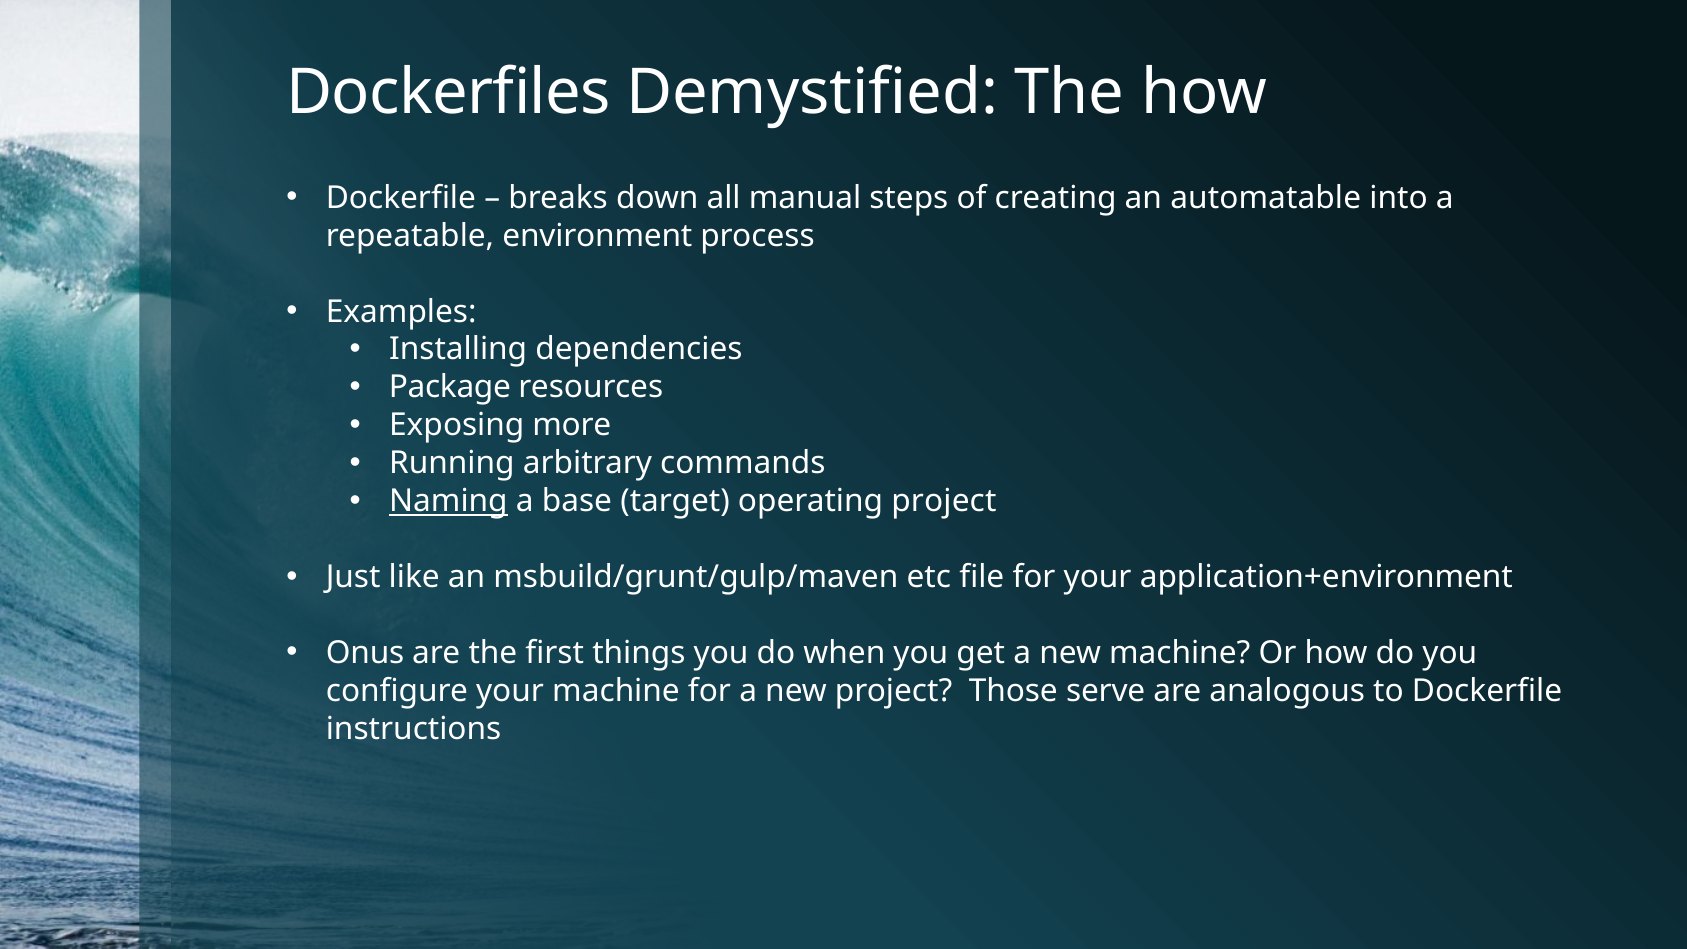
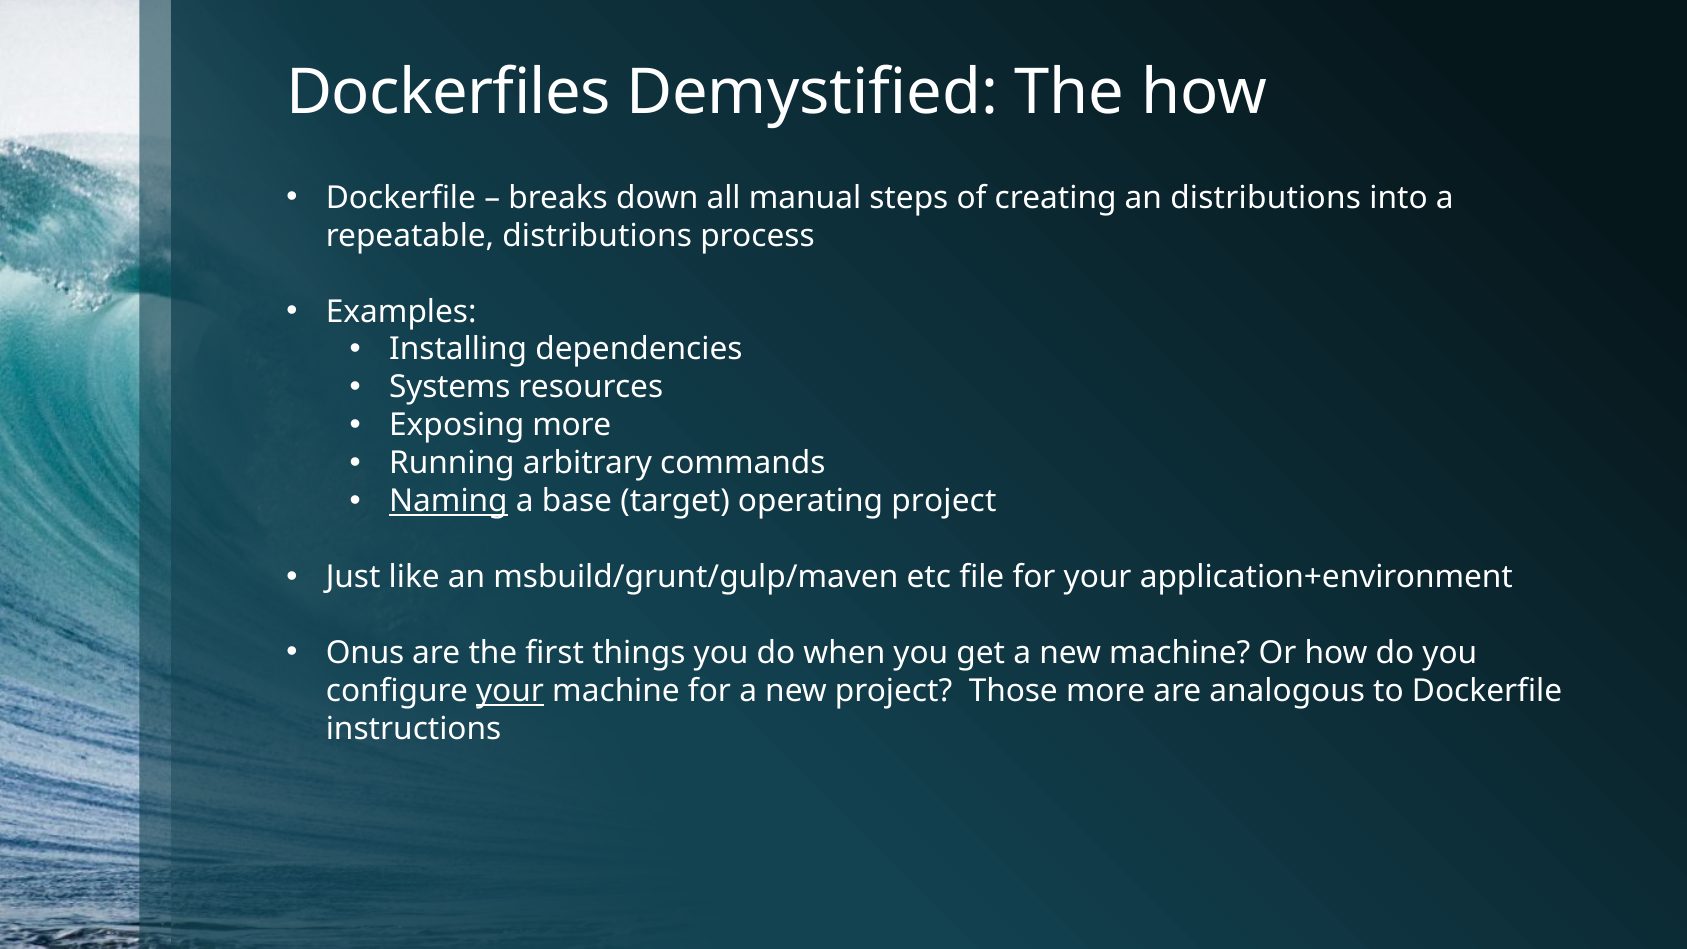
an automatable: automatable -> distributions (1266, 198)
repeatable environment: environment -> distributions (597, 236)
Package: Package -> Systems (450, 388)
your underline: none -> present (510, 691)
Those serve: serve -> more (1106, 691)
